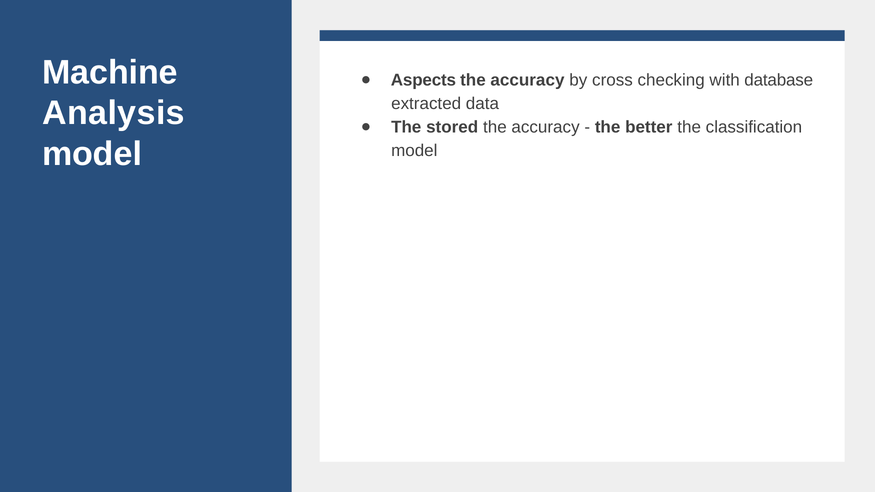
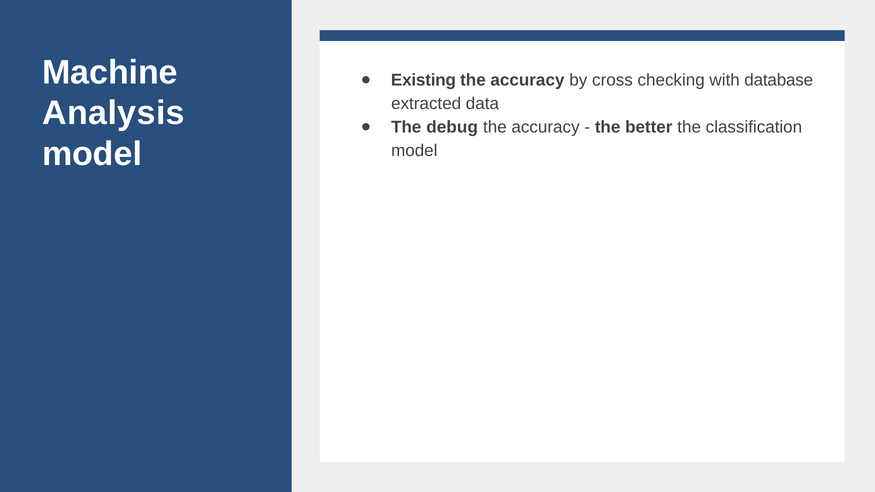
Aspects: Aspects -> Existing (423, 80)
stored: stored -> debug (452, 127)
